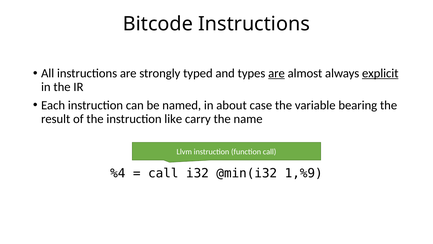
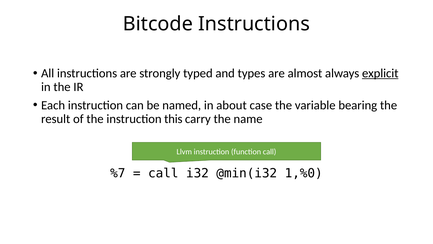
are underline: present -> none (276, 73)
like: like -> this (173, 119)
%4: %4 -> %7 (118, 173)
1,%9: 1,%9 -> 1,%0 (304, 173)
